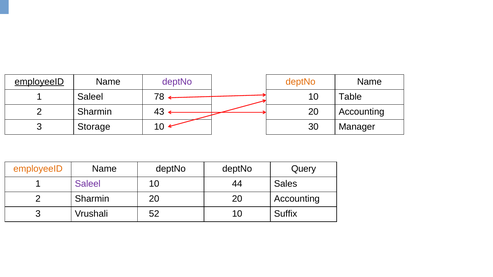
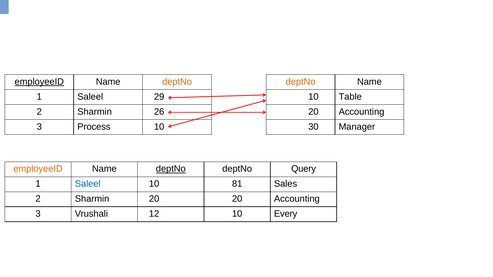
deptNo colour: purple -> orange (177, 82)
78: 78 -> 29 (159, 97)
43: 43 -> 26 (159, 112)
Storage: Storage -> Process (94, 127)
deptNo underline: none -> present (171, 169)
Saleel colour: purple -> blue (88, 184)
44: 44 -> 81 (237, 184)
52: 52 -> 12 (154, 214)
Suffix: Suffix -> Every (286, 214)
